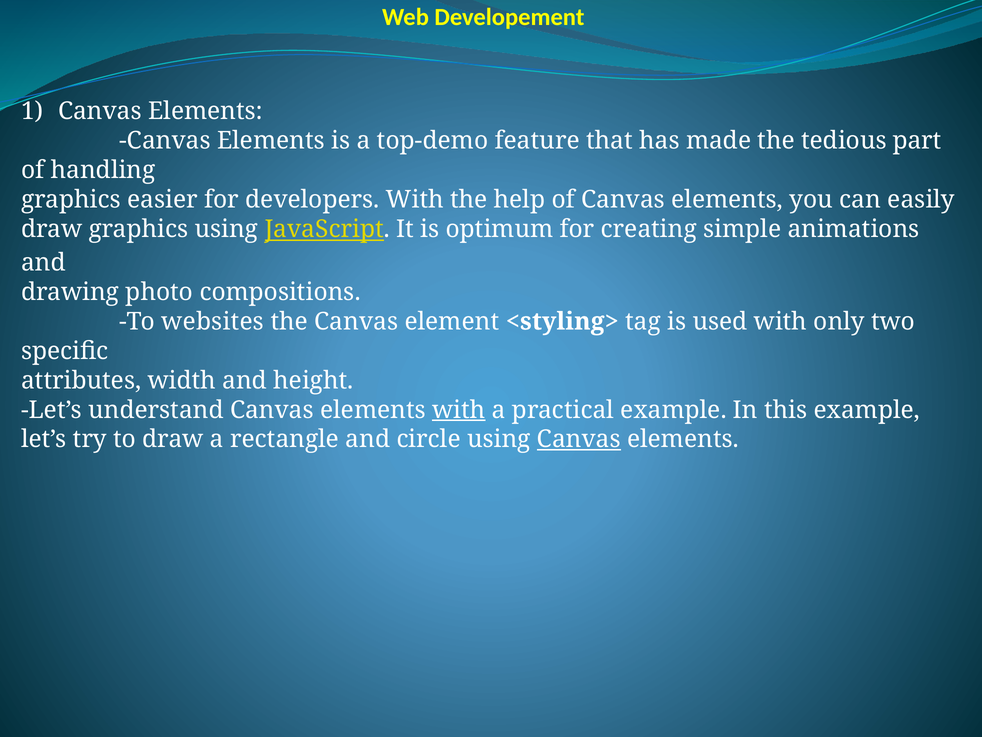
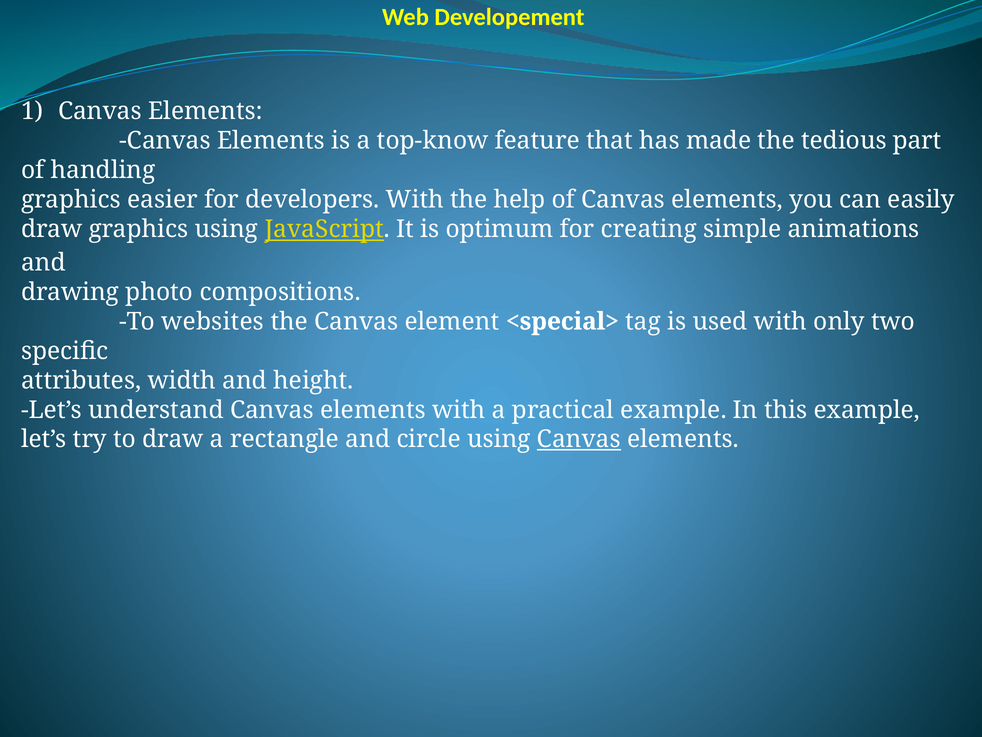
top-demo: top-demo -> top-know (433, 141)
<styling>: <styling> -> <special> (562, 321)
with underline: present -> none (459, 410)
